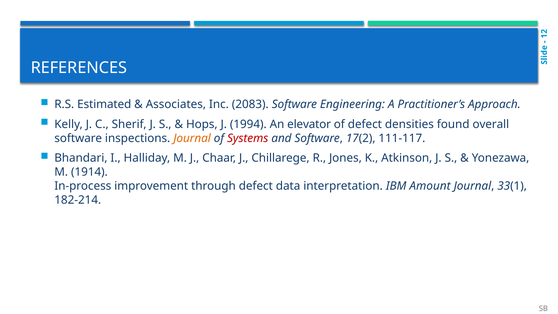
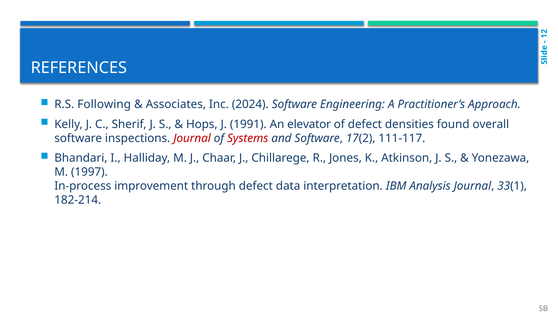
Estimated: Estimated -> Following (104, 104)
2083: 2083 -> 2024 (250, 104)
1994: 1994 -> 1991 (248, 124)
Journal colour: orange -> red (192, 138)
1914: 1914 -> 1997 (89, 172)
Amount: Amount -> Analysis (430, 186)
